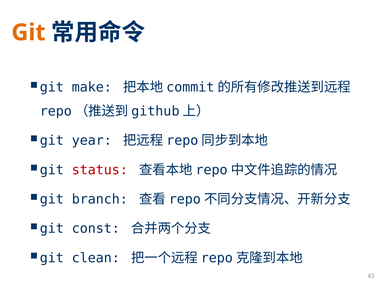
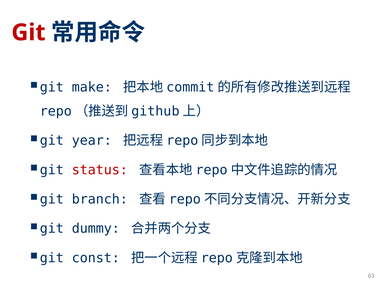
Git colour: orange -> red (28, 33)
const: const -> dummy (96, 229)
clean: clean -> const (96, 258)
